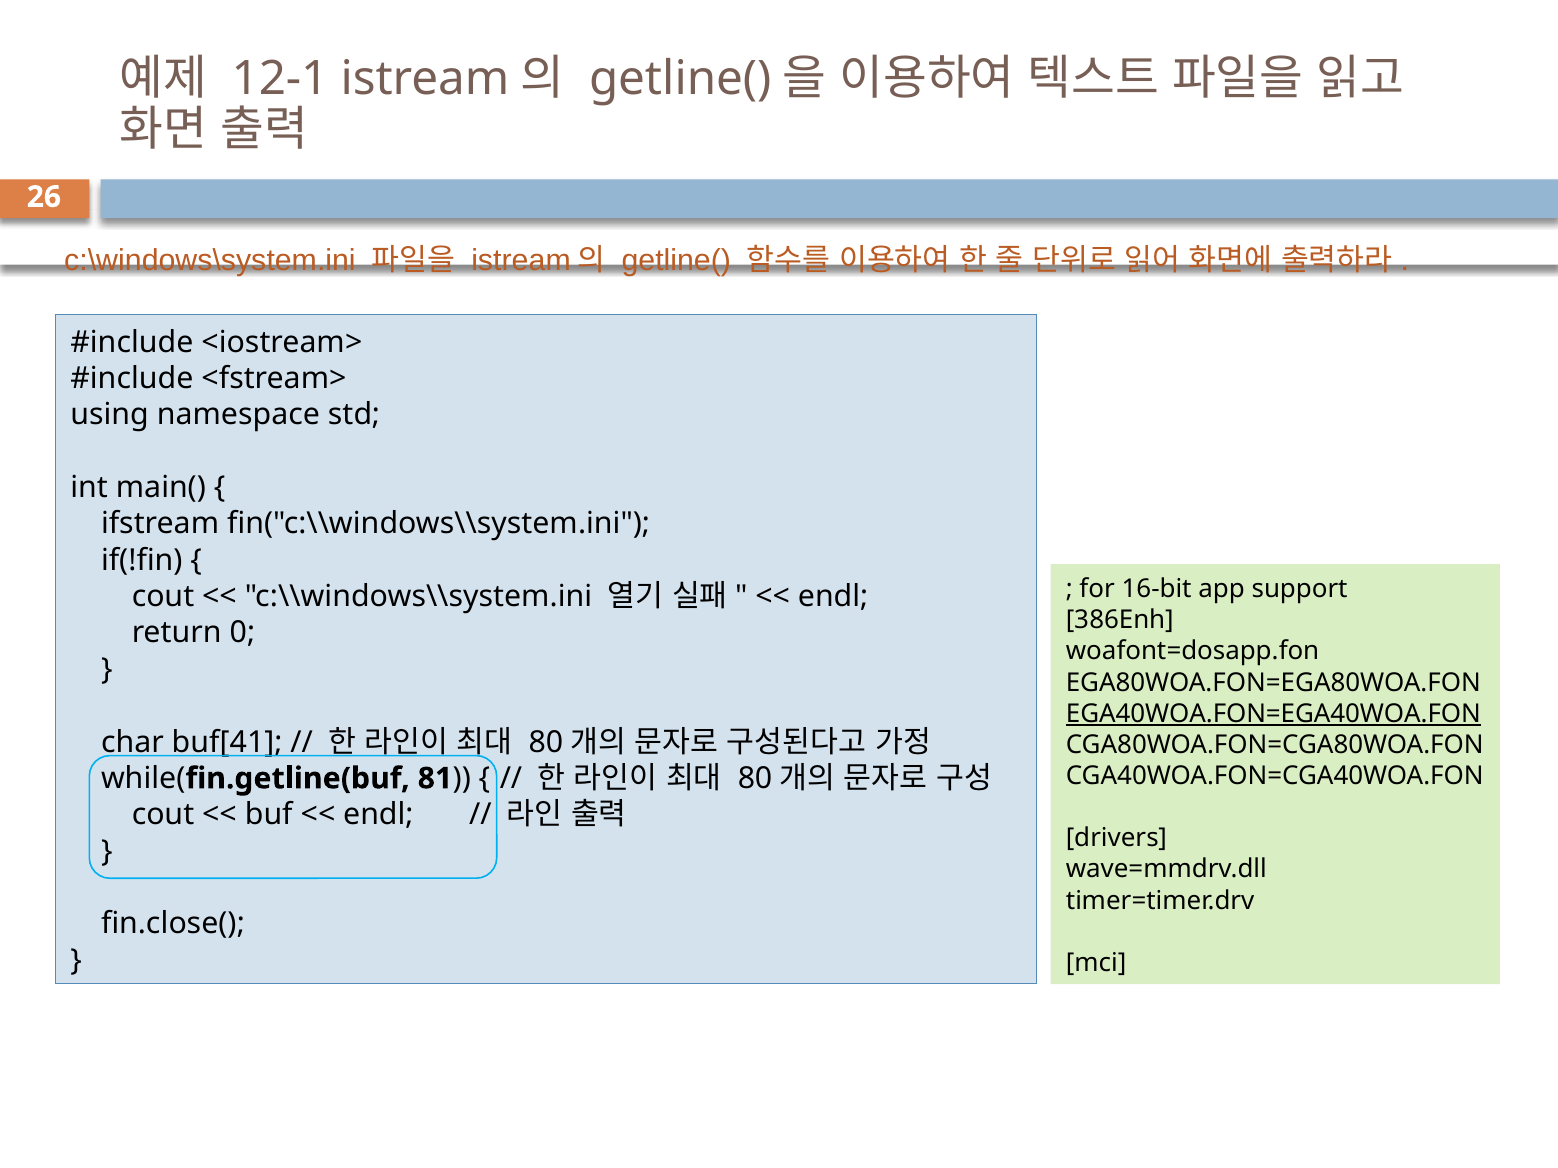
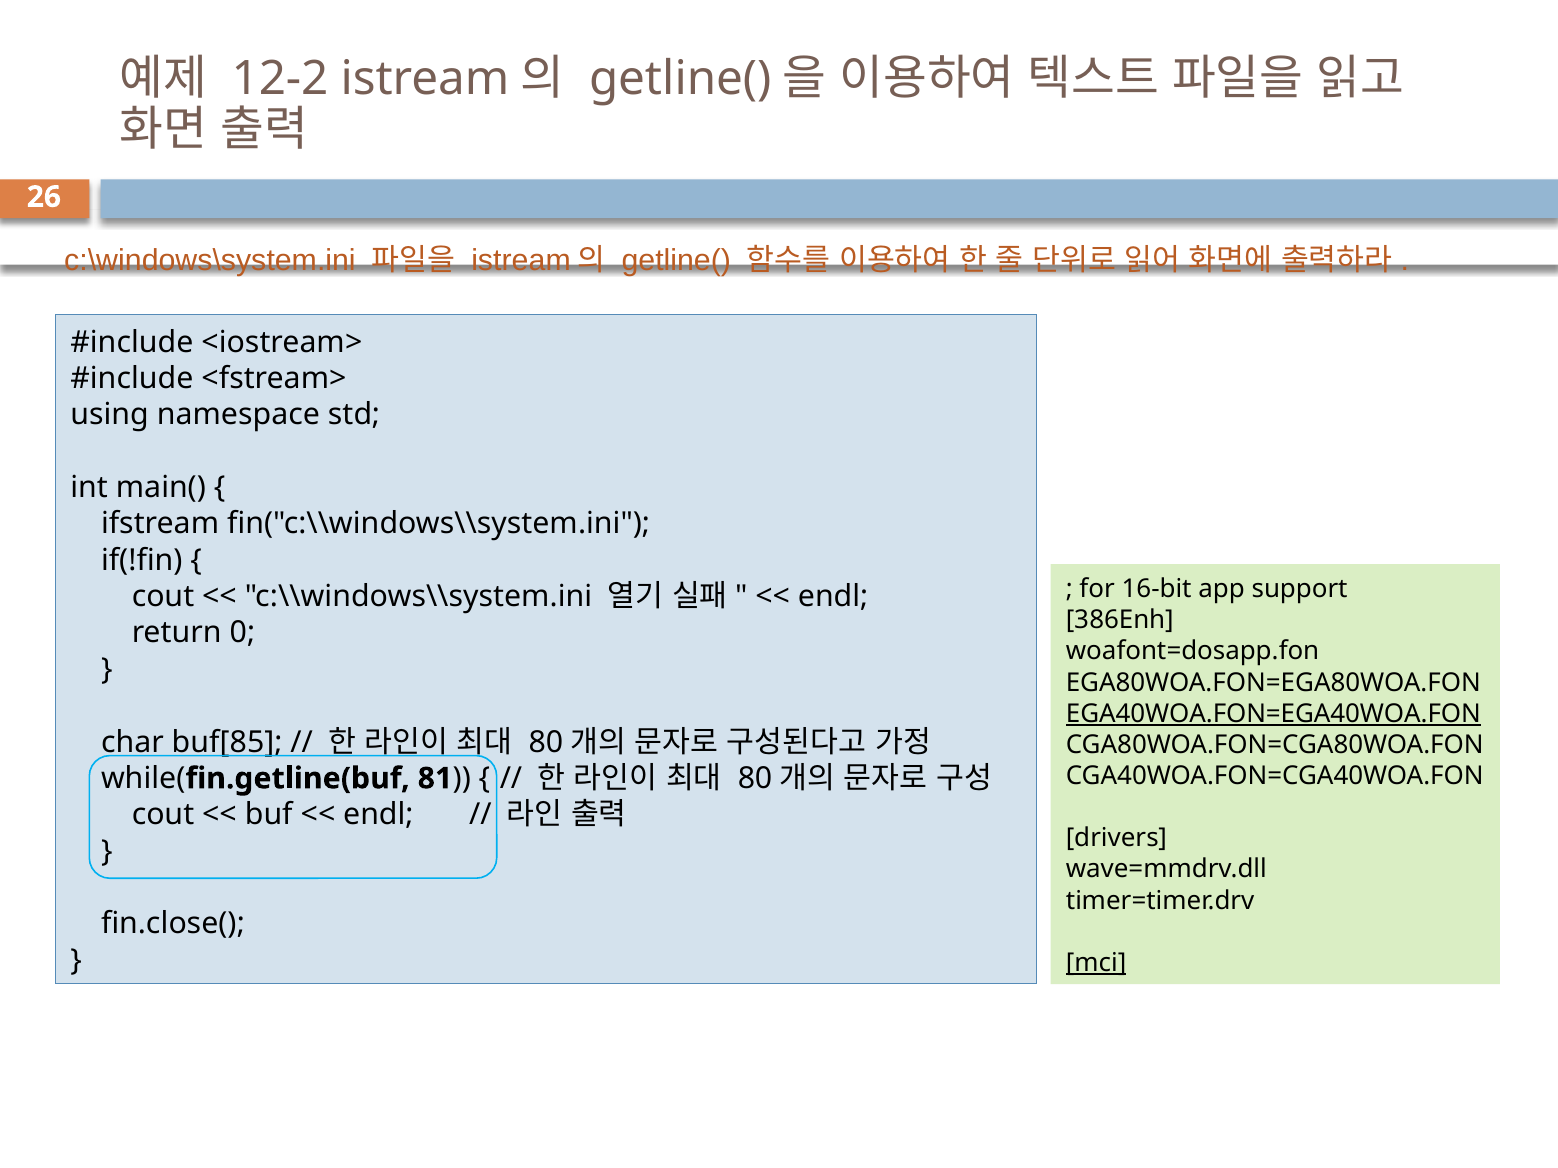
12-1: 12-1 -> 12-2 (280, 78)
buf[41: buf[41 -> buf[85 (227, 742)
mci underline: none -> present (1096, 963)
